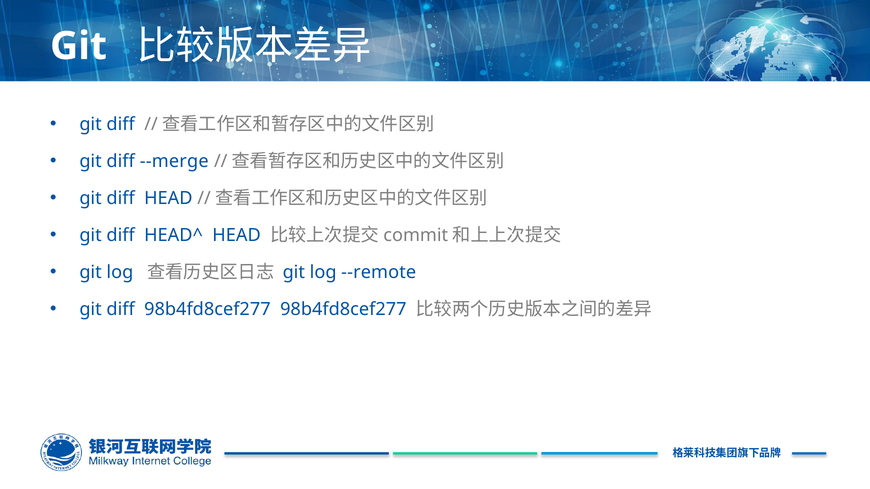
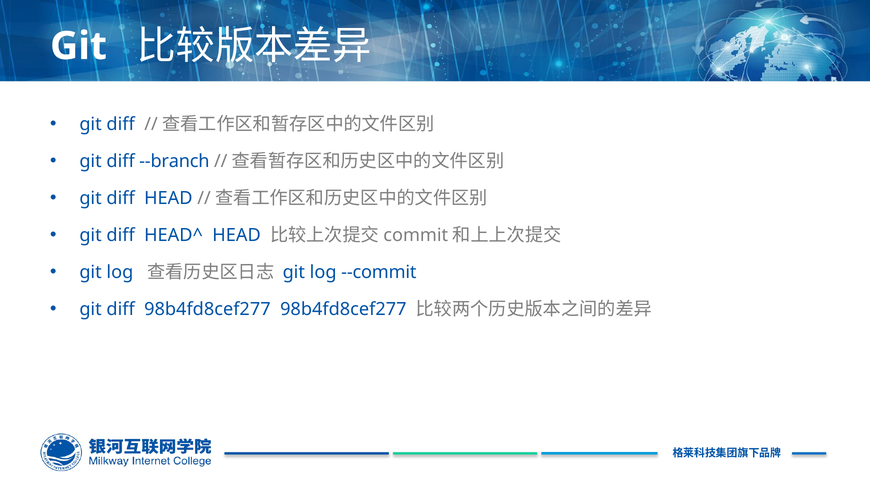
--merge: --merge -> --branch (174, 161)
--remote: --remote -> --commit (379, 272)
